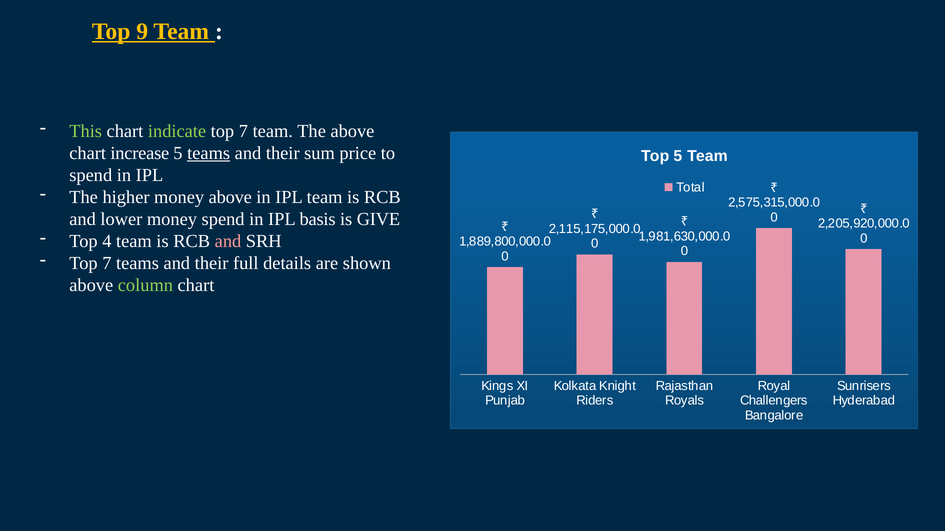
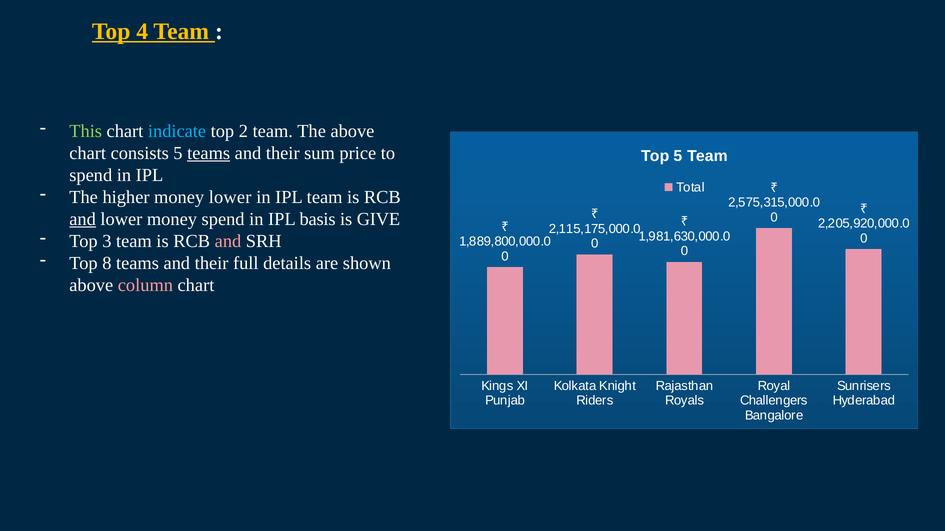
9: 9 -> 4 (142, 31)
indicate colour: light green -> light blue (177, 131)
7: 7 -> 2 (243, 131)
increase: increase -> consists (140, 153)
money above: above -> lower (230, 197)
and underline: none -> present (83, 220)
4: 4 -> 3 (107, 242)
7: 7 -> 8 (107, 264)
column colour: light green -> pink (145, 286)
